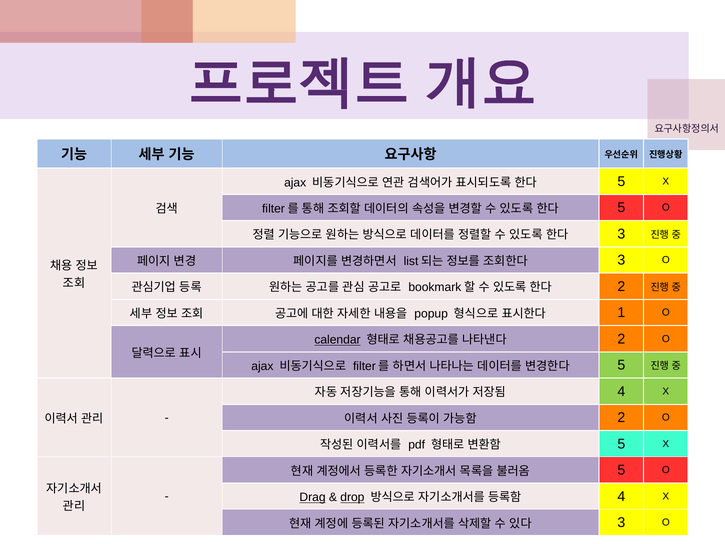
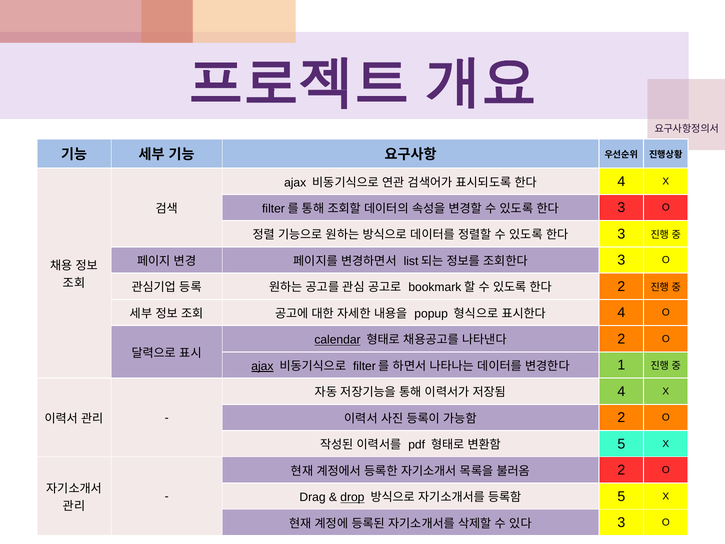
5: 5 -> 4 (621, 181)
5: 5 -> 3 (621, 208)
1: 1 -> 4 (621, 313)
ajax underline: none -> present (262, 366)
5: 5 -> 1 (621, 365)
5: 5 -> 2 (621, 470)
Drag underline: present -> none (313, 497)
4: 4 -> 5 (621, 496)
